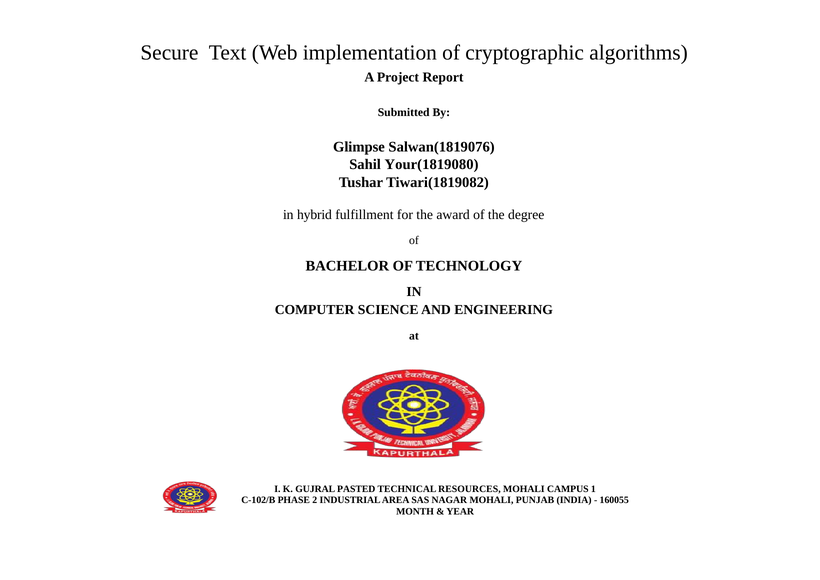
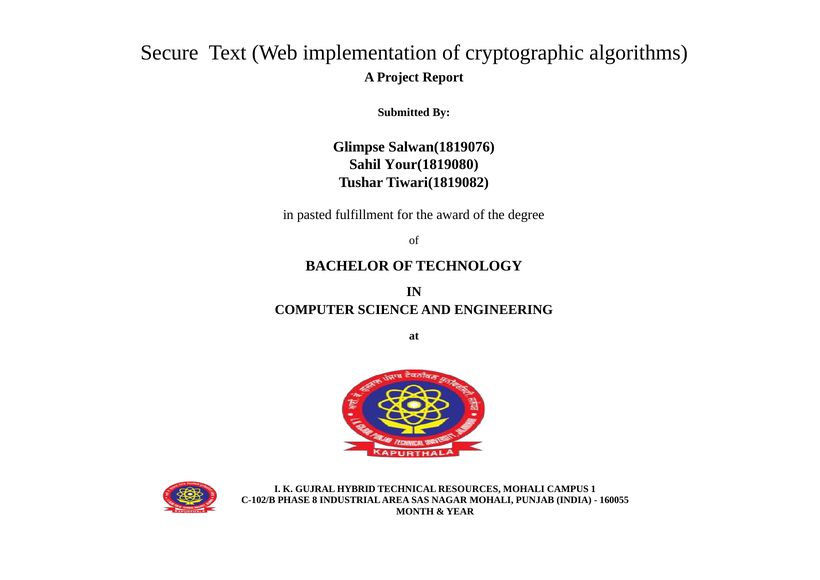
hybrid: hybrid -> pasted (314, 215)
PASTED: PASTED -> HYBRID (356, 489)
2: 2 -> 8 (315, 500)
